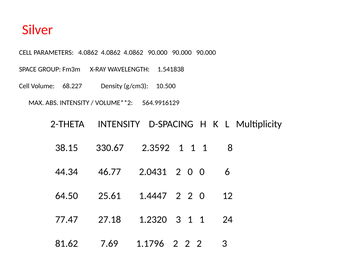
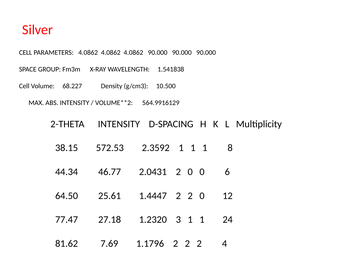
330.67: 330.67 -> 572.53 (110, 148)
2 3: 3 -> 4 (225, 244)
